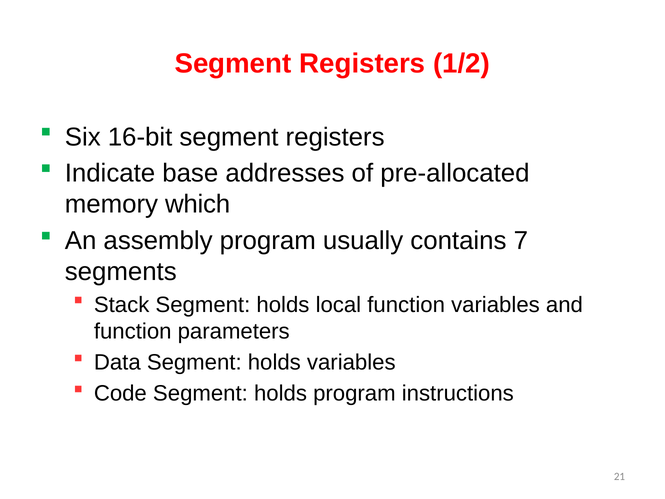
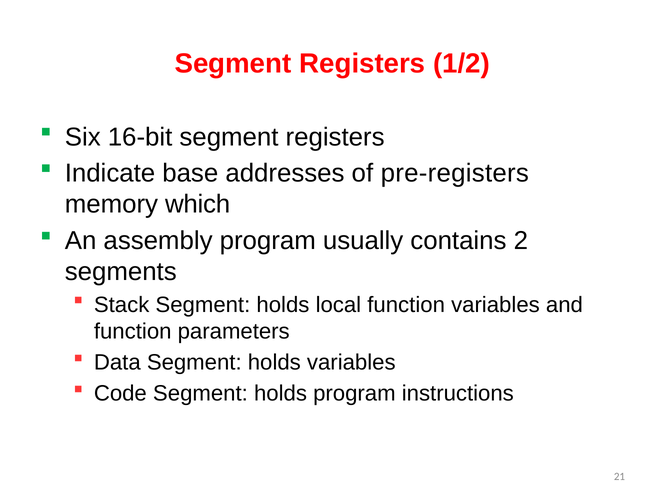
pre-allocated: pre-allocated -> pre-registers (455, 173)
7: 7 -> 2 (521, 241)
